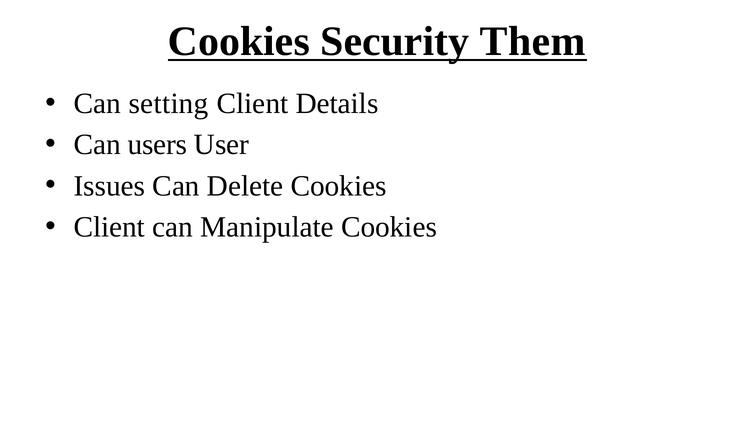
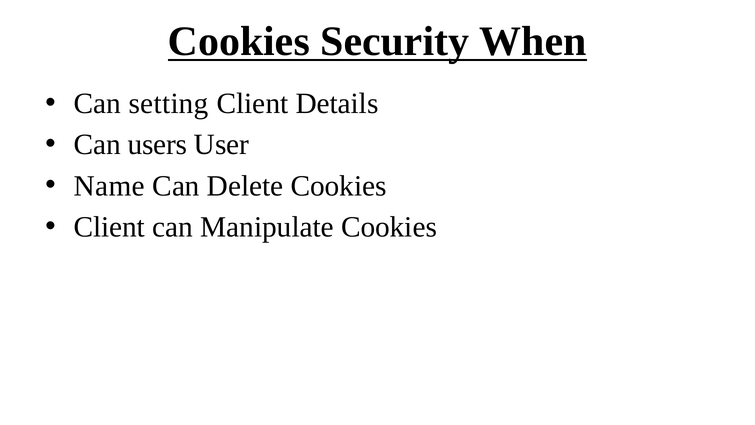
Them: Them -> When (533, 41)
Issues: Issues -> Name (109, 186)
